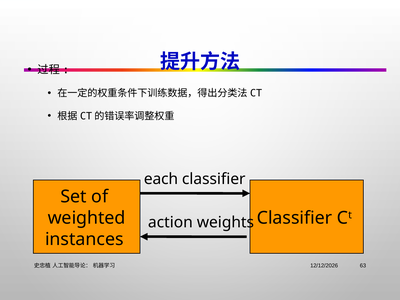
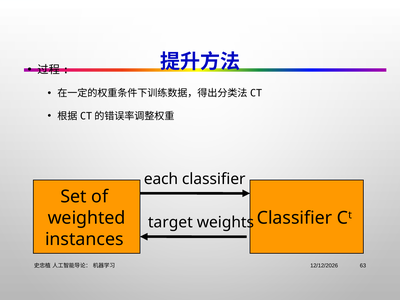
action: action -> target (170, 222)
